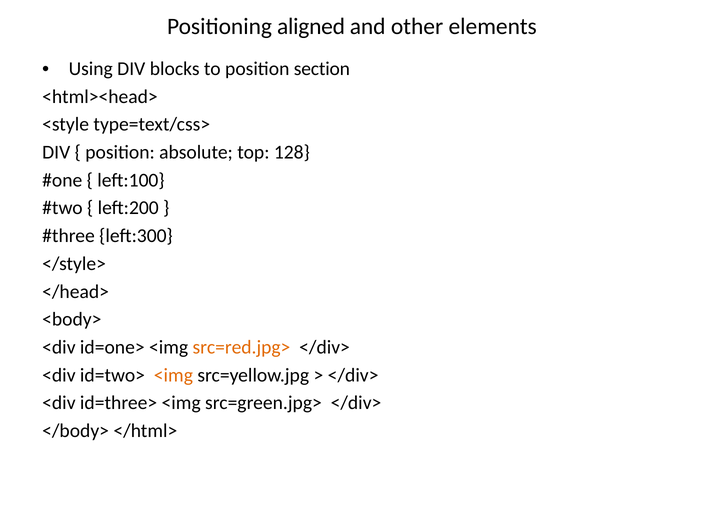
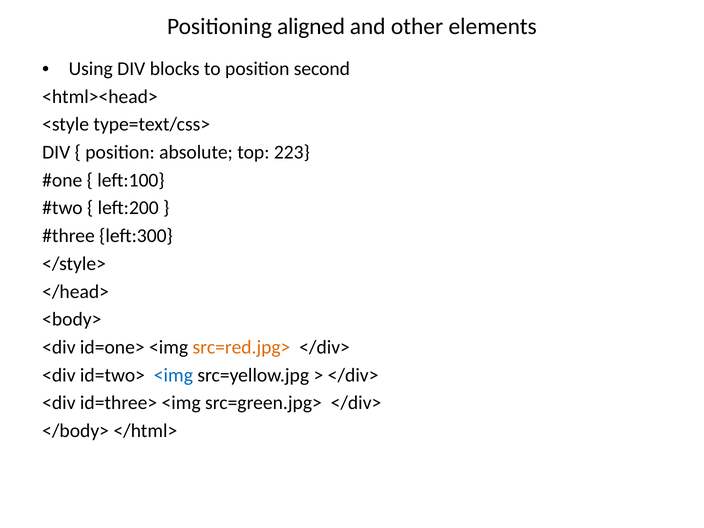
section: section -> second (322, 69)
128: 128 -> 223 (292, 152)
<img colour: orange -> blue (173, 375)
